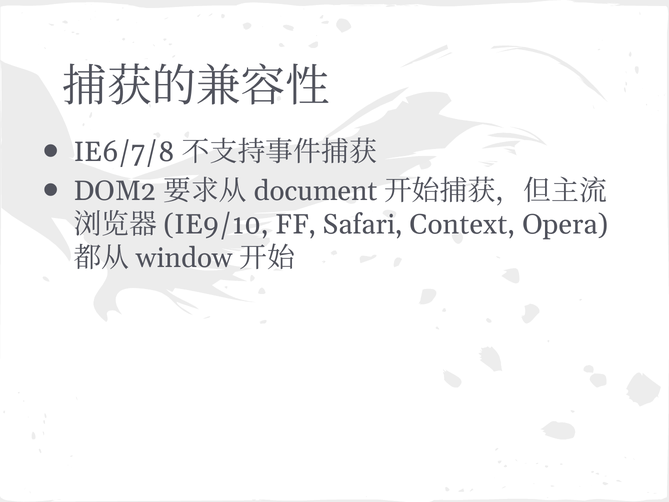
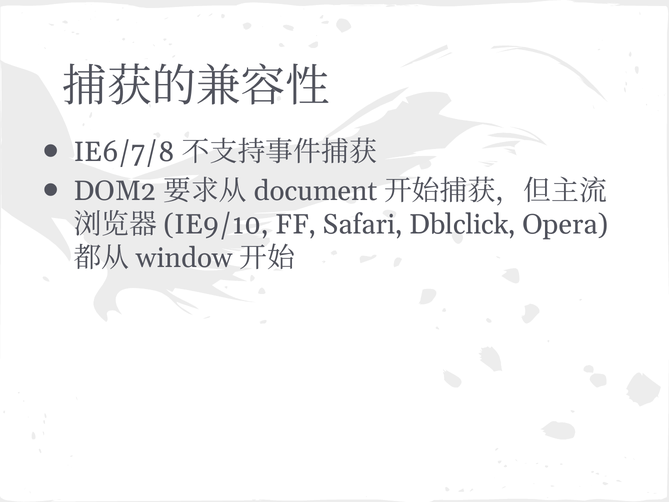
Context: Context -> Dblclick (463, 224)
